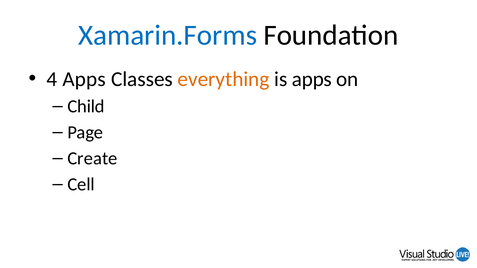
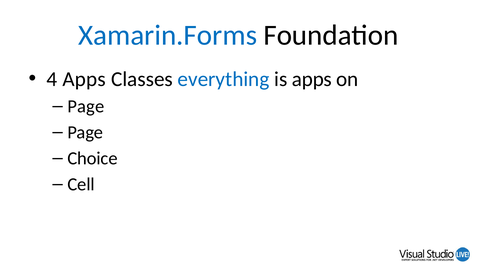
everything colour: orange -> blue (224, 79)
Child: Child -> Page (86, 107)
Create: Create -> Choice (92, 159)
